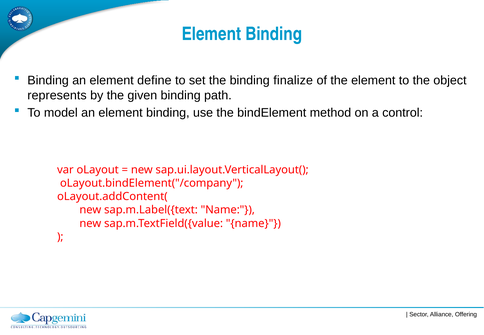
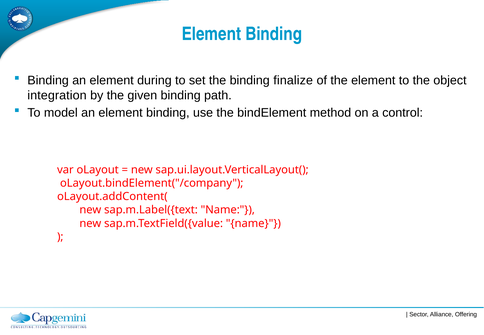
define: define -> during (154, 80)
represents: represents -> integration (57, 95)
